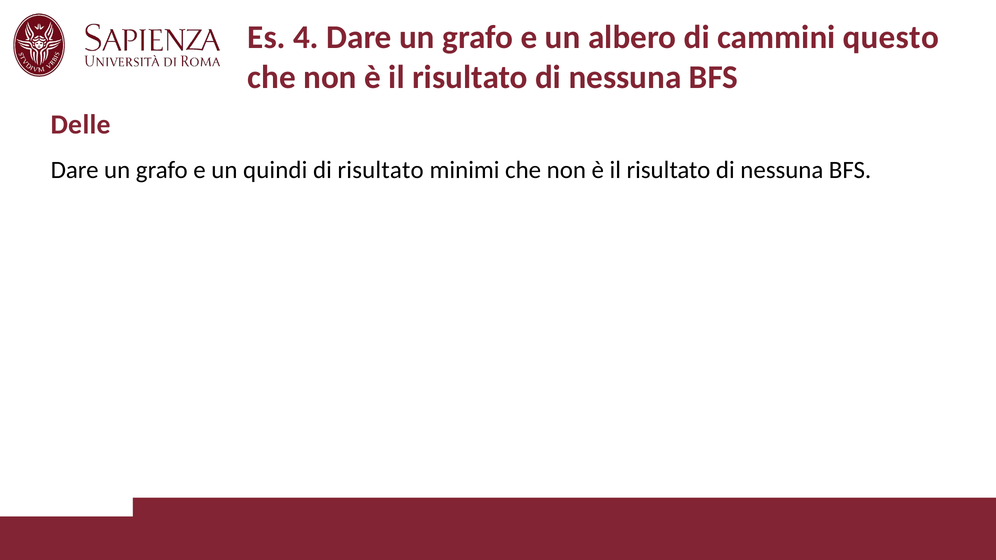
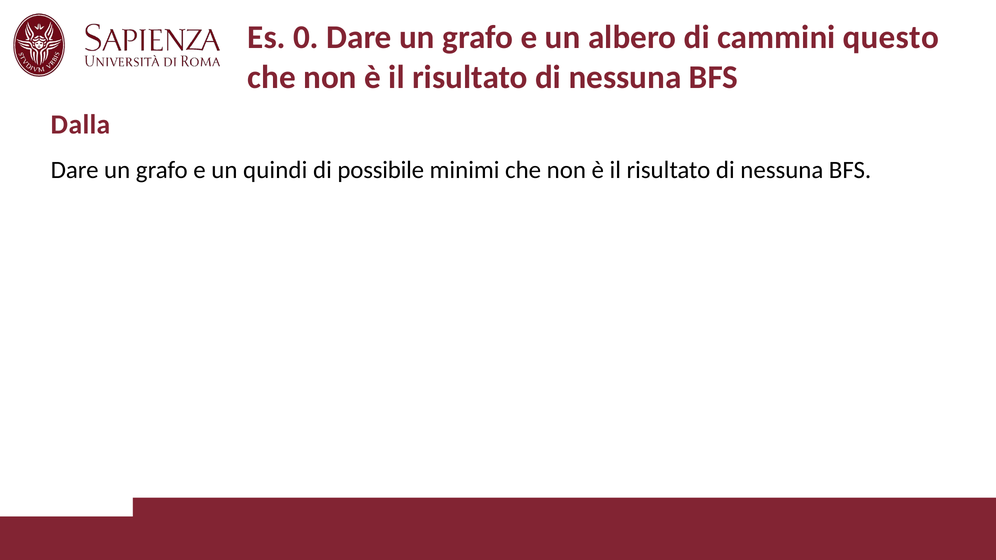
4: 4 -> 0 (306, 37)
Delle: Delle -> Dalla (81, 125)
di risultato: risultato -> possibile (381, 170)
